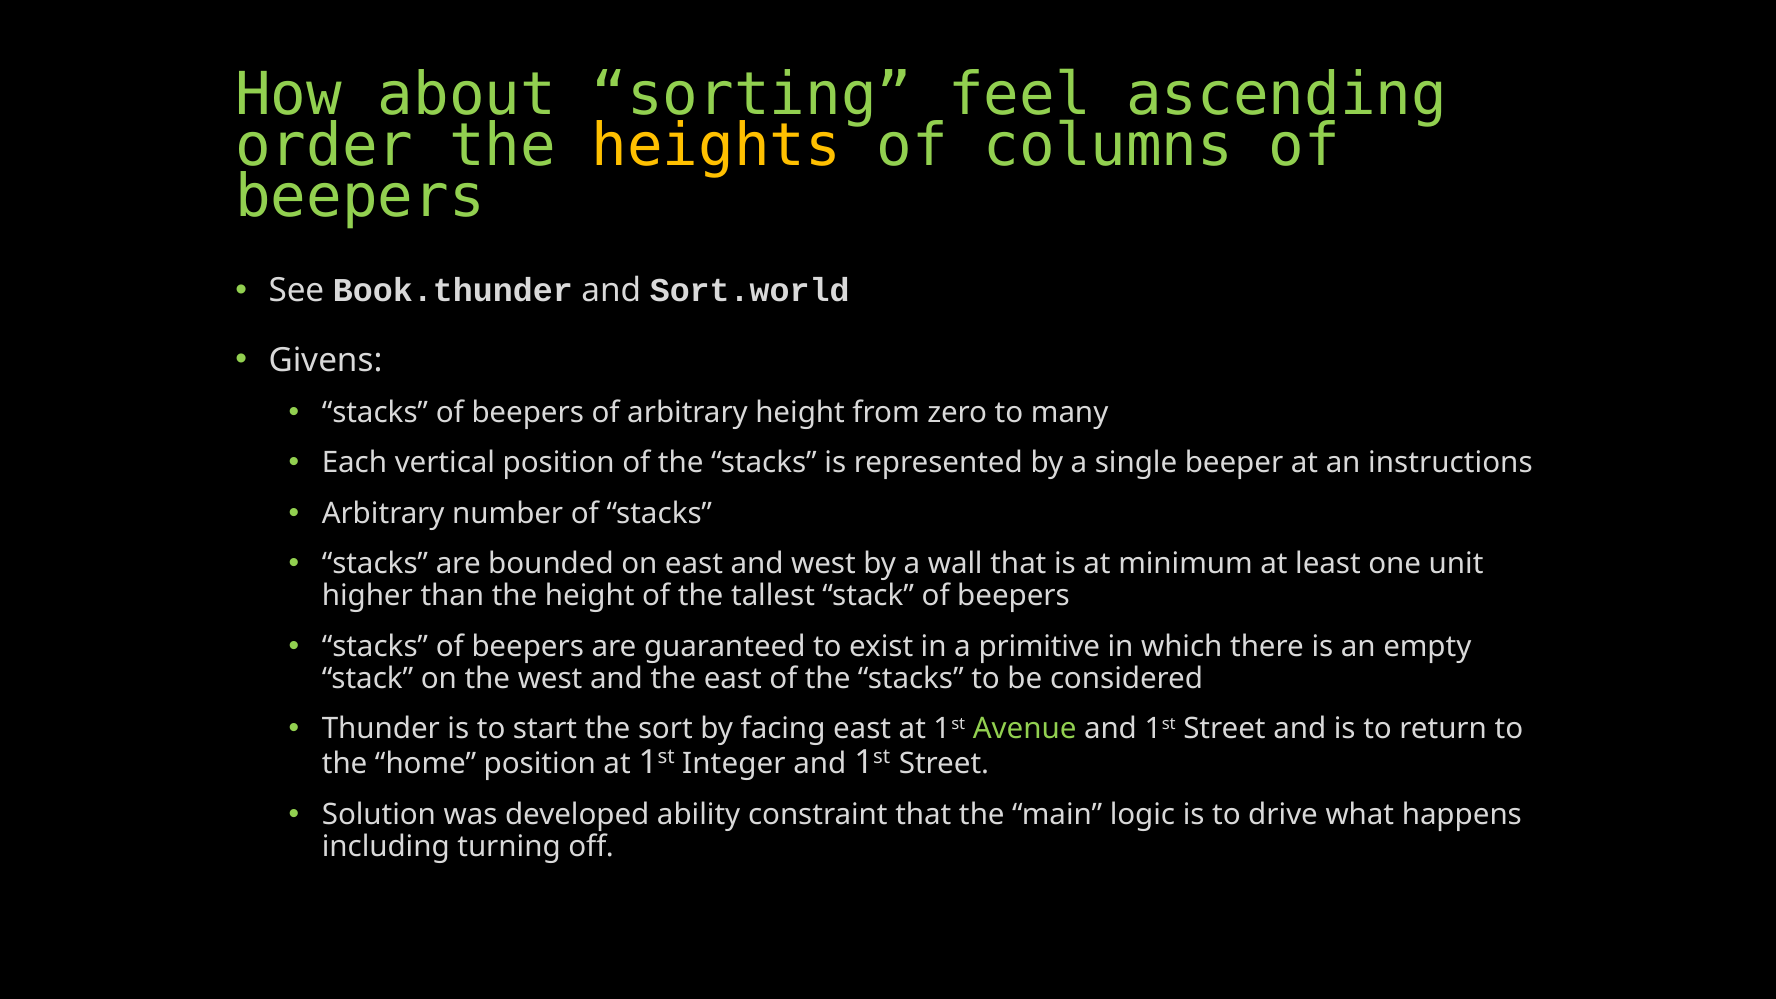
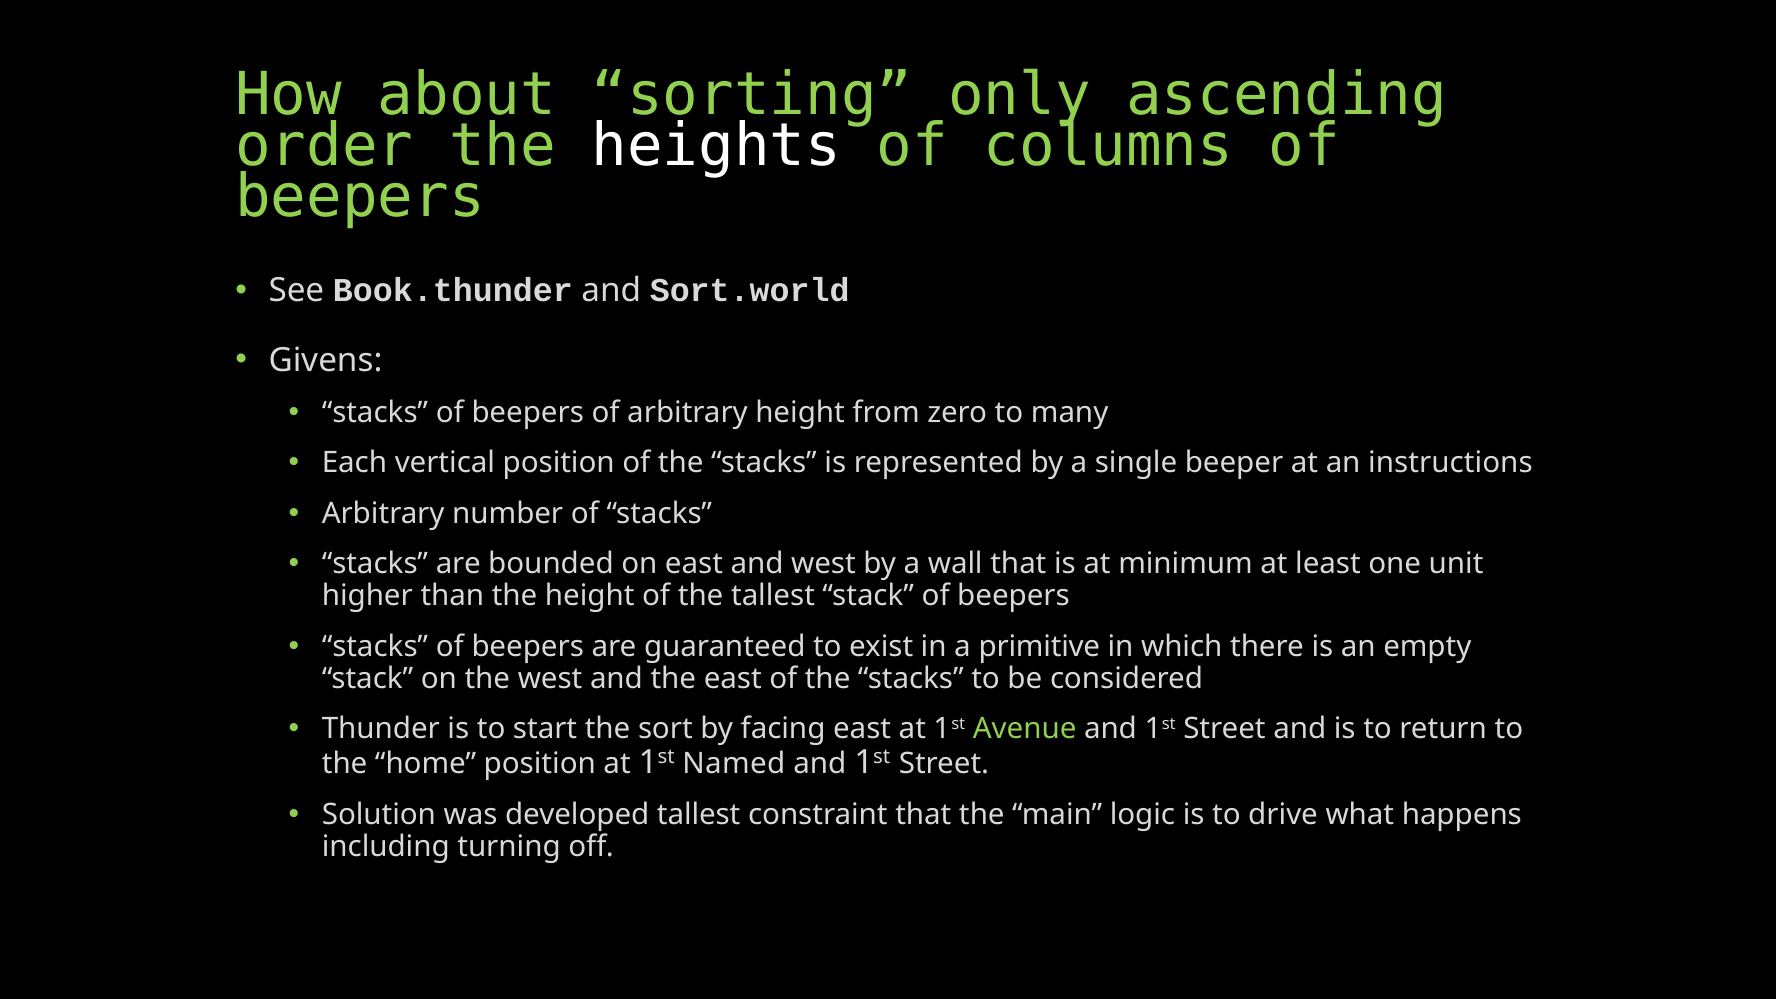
feel: feel -> only (1019, 95)
heights colour: yellow -> white (716, 146)
Integer: Integer -> Named (734, 764)
developed ability: ability -> tallest (699, 815)
